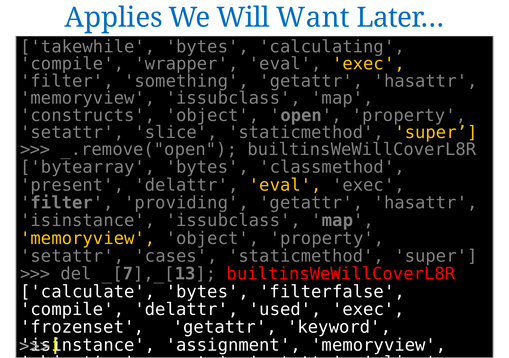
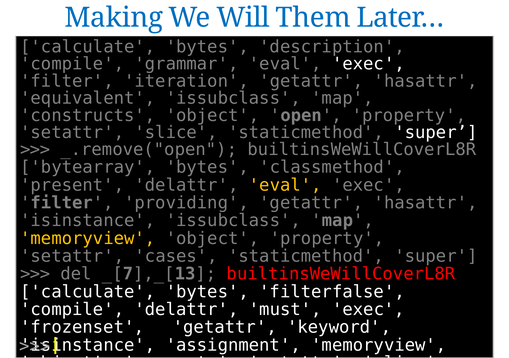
Applies: Applies -> Making (114, 18)
Want: Want -> Them (313, 18)
takewhile: takewhile -> calculate (88, 47)
calculating: calculating -> description (332, 47)
wrapper: wrapper -> grammar (186, 64)
exec colour: yellow -> white (368, 64)
something: something -> iteration (187, 81)
memoryview: memoryview -> equivalent (88, 98)
super colour: yellow -> white (436, 133)
used: used -> must (285, 310)
